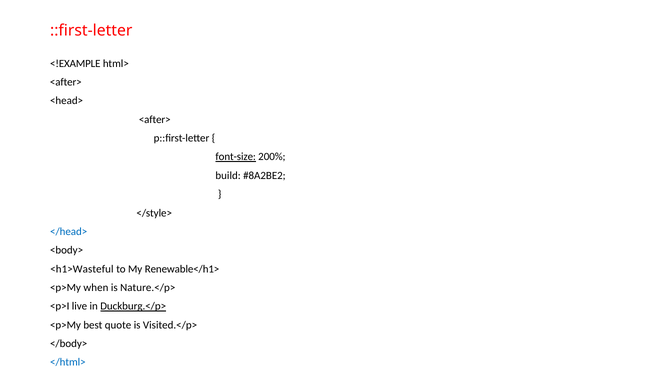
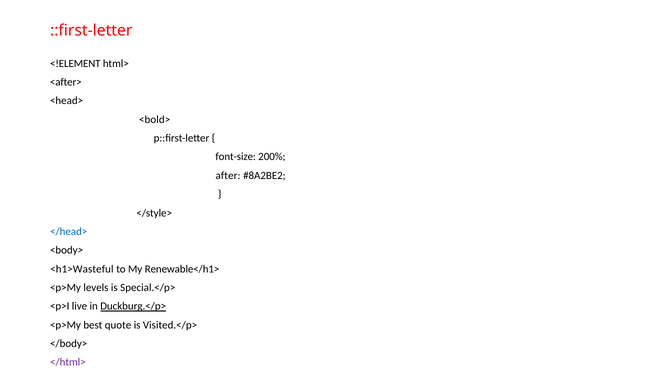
<!EXAMPLE: <!EXAMPLE -> <!ELEMENT (75, 63)
<after>: <after> -> <bold> (155, 119)
font-size underline: present -> none (236, 157)
build: build -> after (228, 175)
when: when -> levels (96, 287)
Nature.</p>: Nature.</p> -> Special.</p> (148, 287)
</html> colour: blue -> purple (68, 362)
